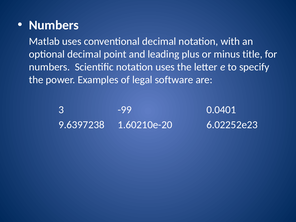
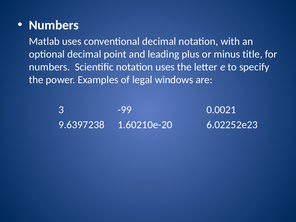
software: software -> windows (174, 80)
0.0401: 0.0401 -> 0.0021 (221, 110)
